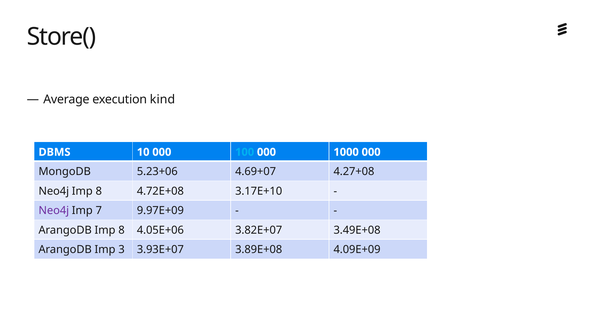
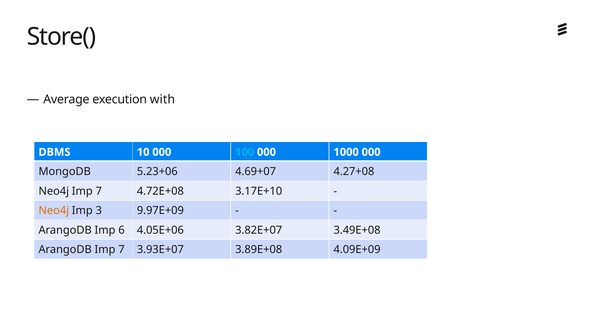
kind: kind -> with (162, 99)
Neo4j Imp 8: 8 -> 7 (99, 191)
Neo4j colour: purple -> orange (54, 211)
7: 7 -> 3 (99, 211)
ArangoDB Imp 8: 8 -> 6 (122, 230)
ArangoDB Imp 3: 3 -> 7 (122, 250)
